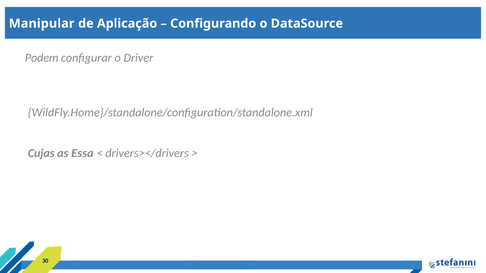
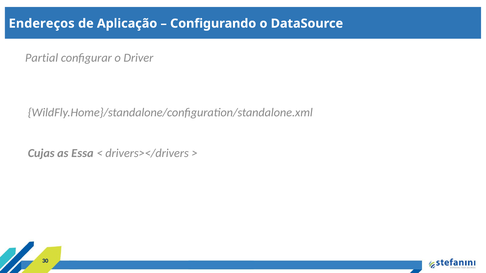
Manipular: Manipular -> Endereços (42, 24)
Podem: Podem -> Partial (42, 58)
